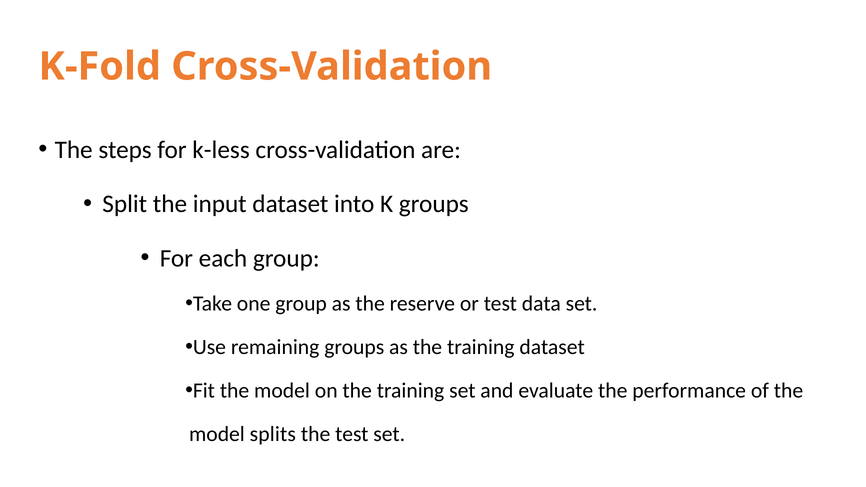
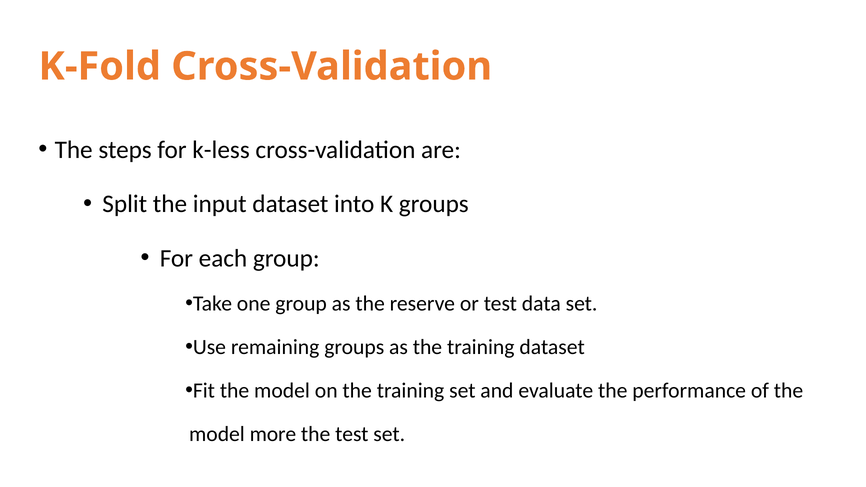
splits: splits -> more (273, 434)
